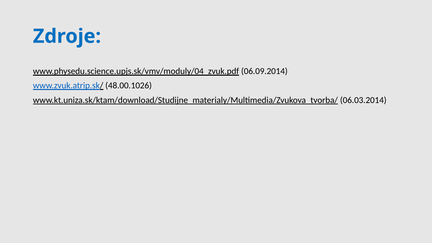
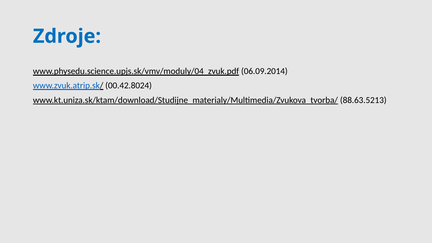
48.00.1026: 48.00.1026 -> 00.42.8024 (129, 86)
06.03.2014: 06.03.2014 -> 88.63.5213 (363, 100)
